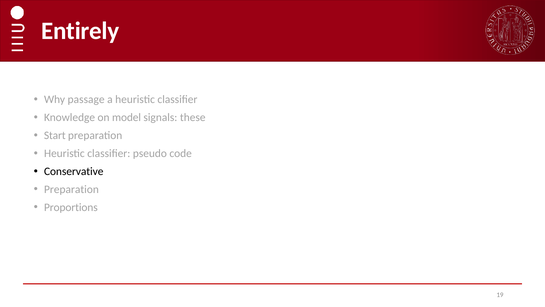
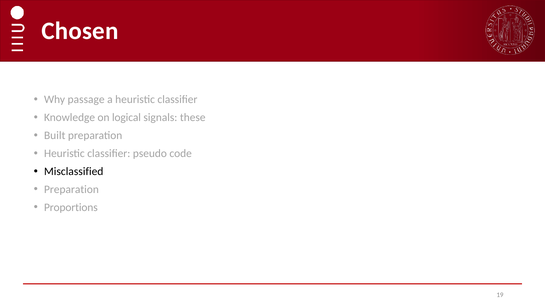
Entirely: Entirely -> Chosen (80, 31)
model: model -> logical (126, 117)
Start: Start -> Built (55, 135)
Conservative: Conservative -> Misclassified (74, 171)
